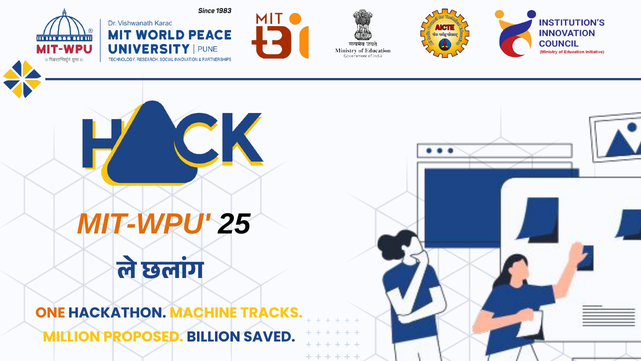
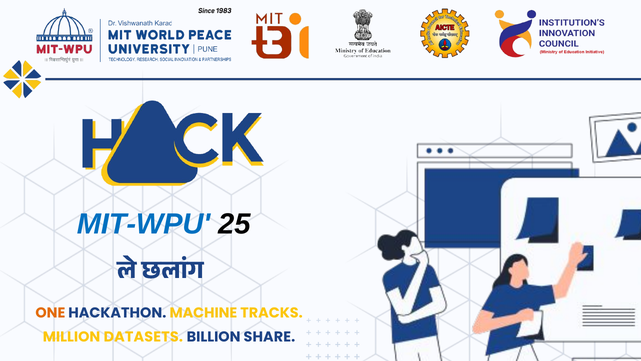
MIT-WPU colour: orange -> blue (144, 224)
PROPOSED: PROPOSED -> DATASETS (143, 337)
SAVED: SAVED -> SHARE (269, 337)
